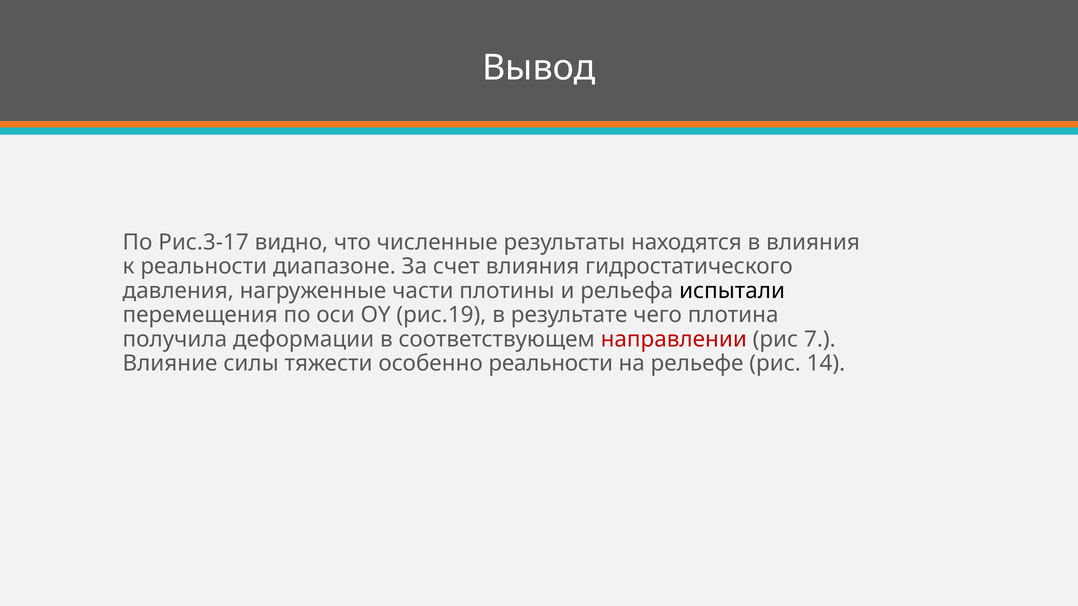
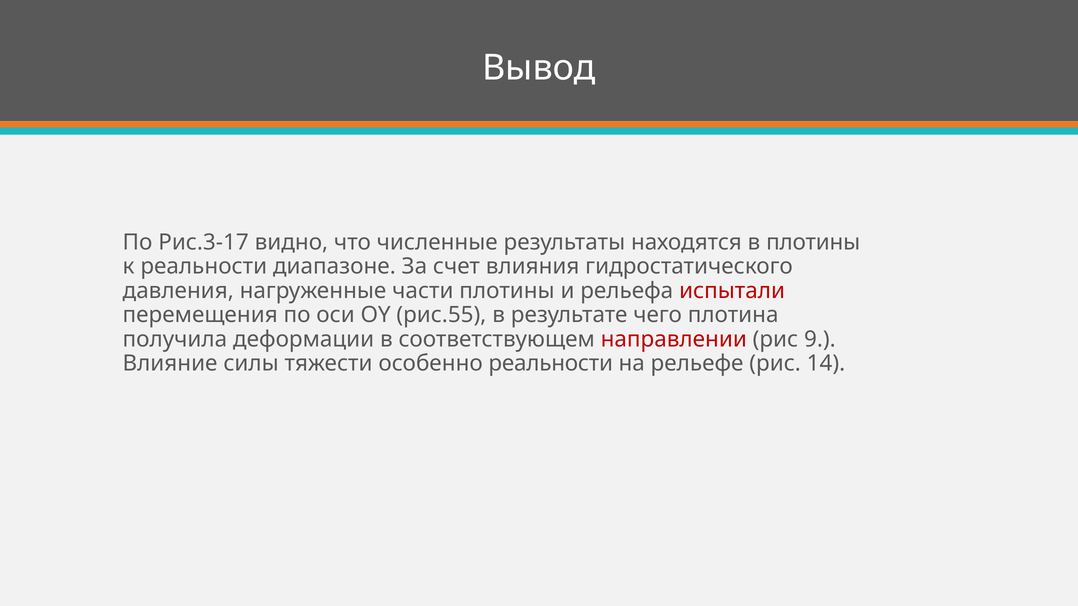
в влияния: влияния -> плотины (813, 242)
испытали colour: black -> red (732, 291)
рис.19: рис.19 -> рис.55 (441, 315)
7: 7 -> 9 (820, 339)
